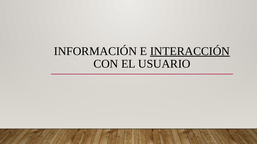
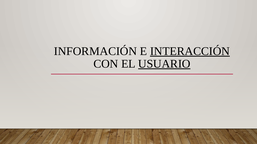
USUARIO underline: none -> present (164, 64)
